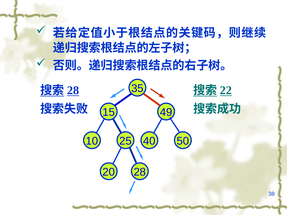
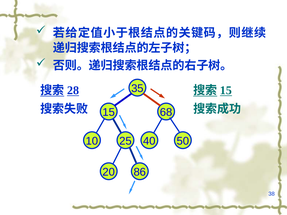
22: 22 -> 15 (226, 91)
49: 49 -> 68 (166, 112)
20 28: 28 -> 86 (140, 172)
